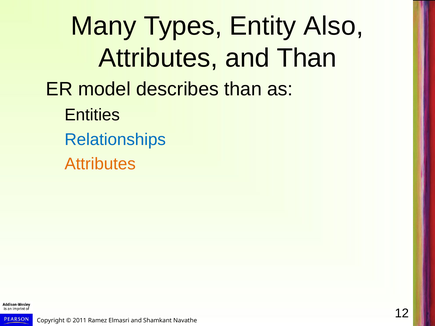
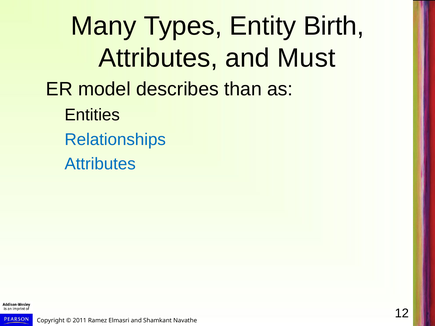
Also: Also -> Birth (334, 26)
and Than: Than -> Must (306, 58)
Attributes colour: orange -> blue (100, 164)
